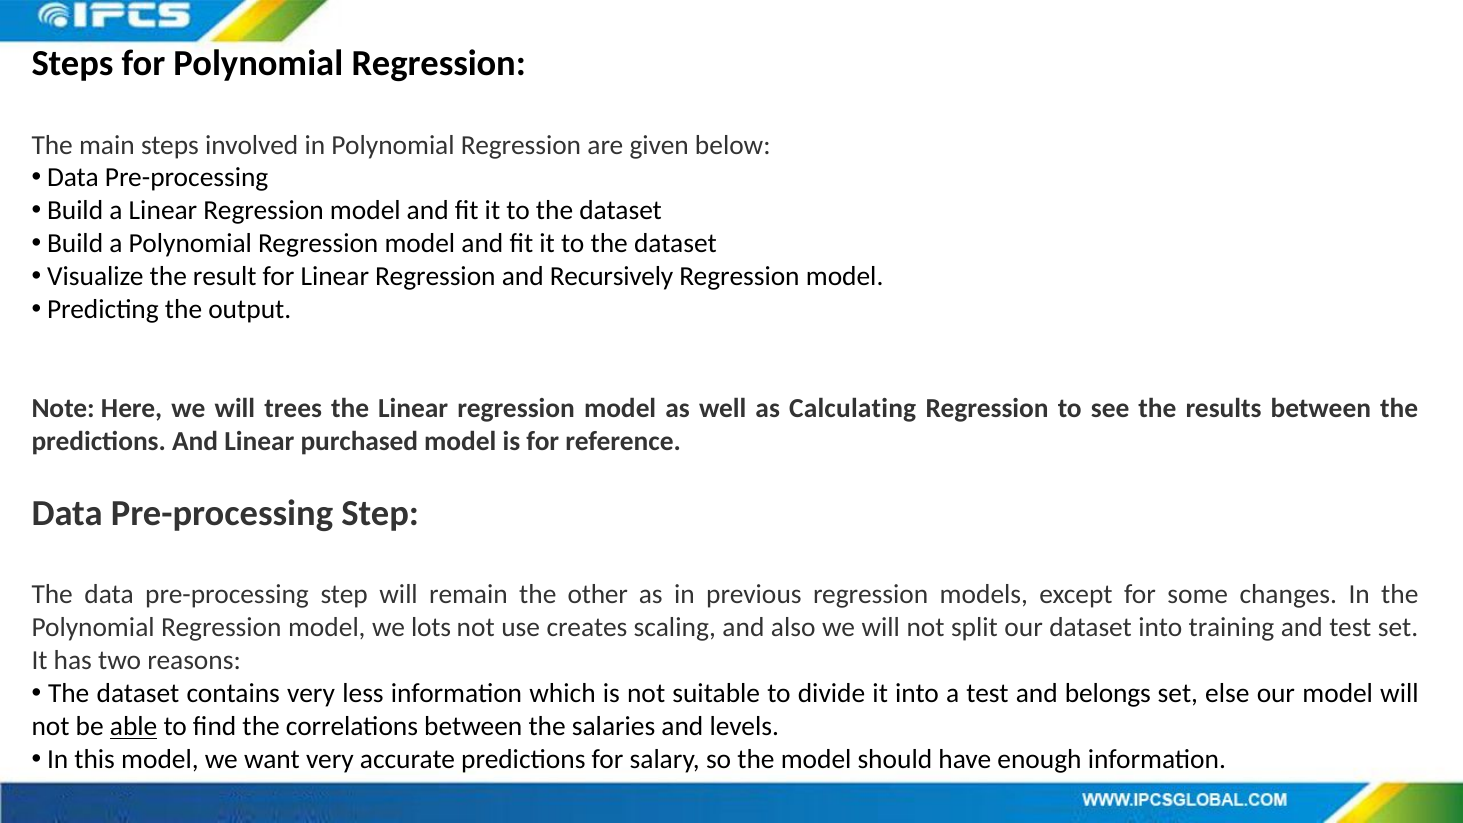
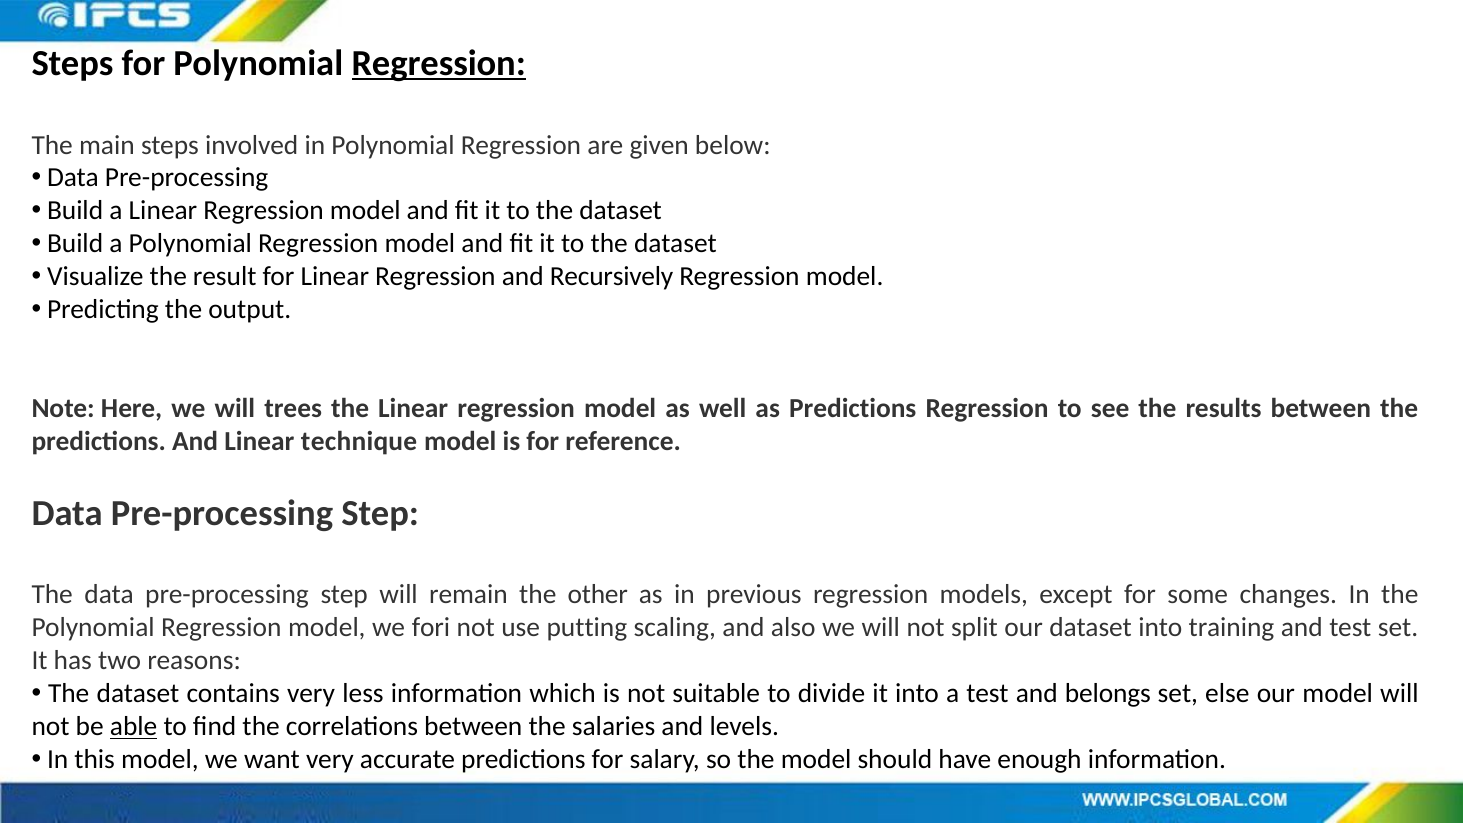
Regression underline: none -> present (439, 63)
as Calculating: Calculating -> Predictions (853, 408)
purchased: purchased -> technique (359, 441)
lots: lots -> fori (431, 628)
creates: creates -> putting (587, 628)
